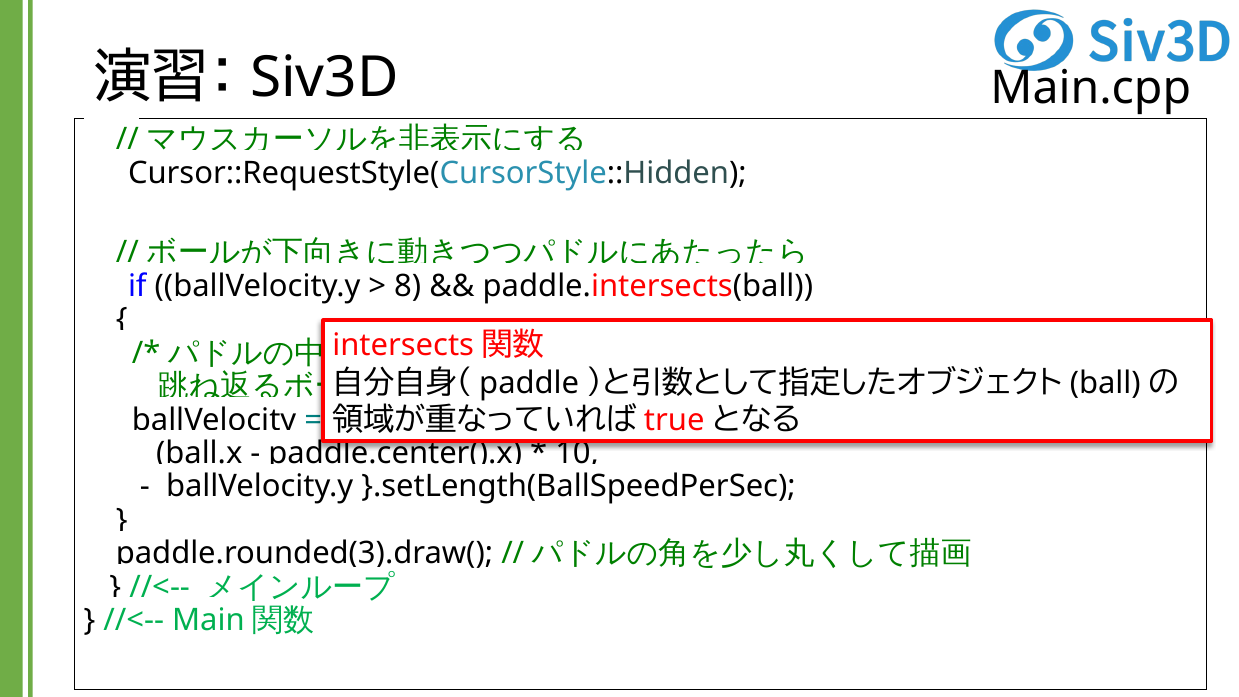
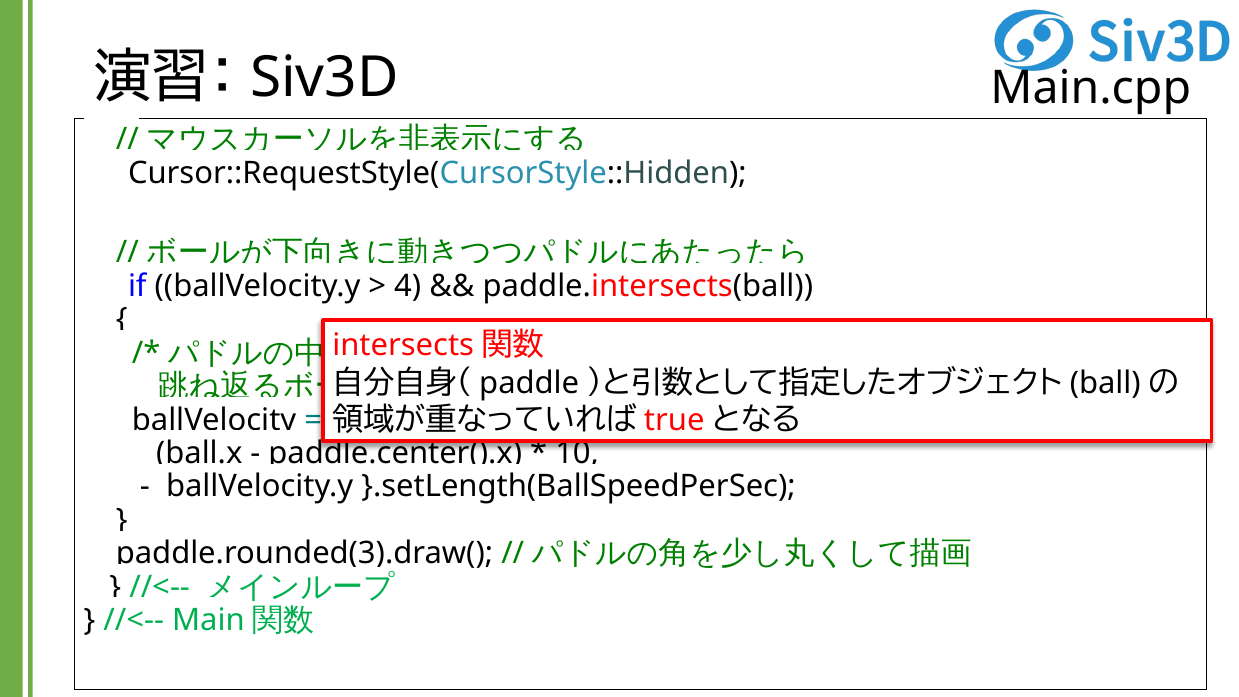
8: 8 -> 4 (408, 286)
